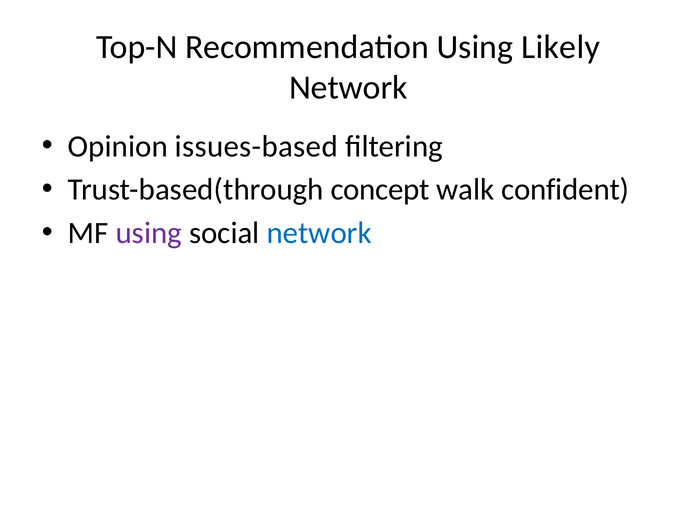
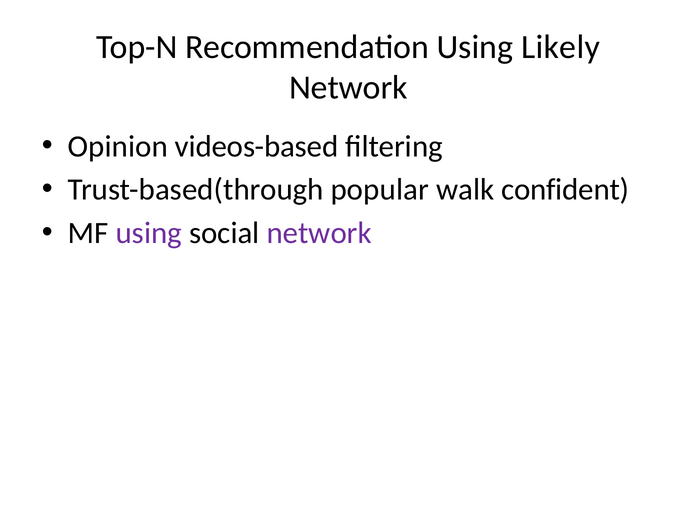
issues-based: issues-based -> videos-based (257, 146)
concept: concept -> popular (380, 190)
network colour: blue -> purple (319, 233)
